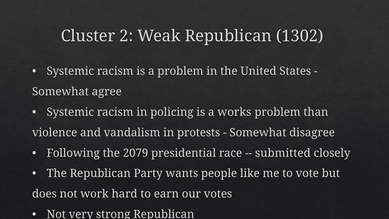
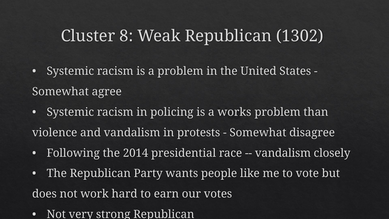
2: 2 -> 8 (126, 36)
2079: 2079 -> 2014 (136, 153)
submitted: submitted -> vandalism (283, 153)
